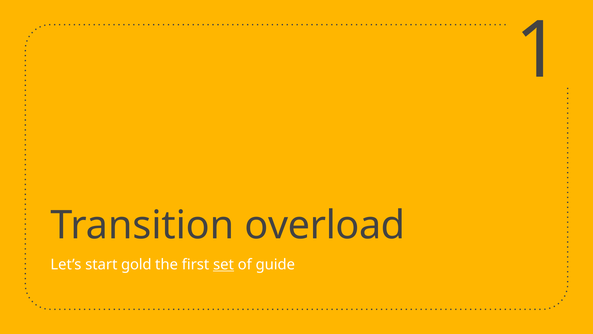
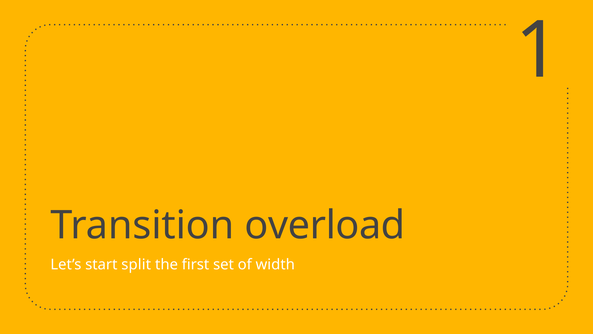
gold: gold -> split (136, 264)
set underline: present -> none (223, 264)
guide: guide -> width (275, 264)
